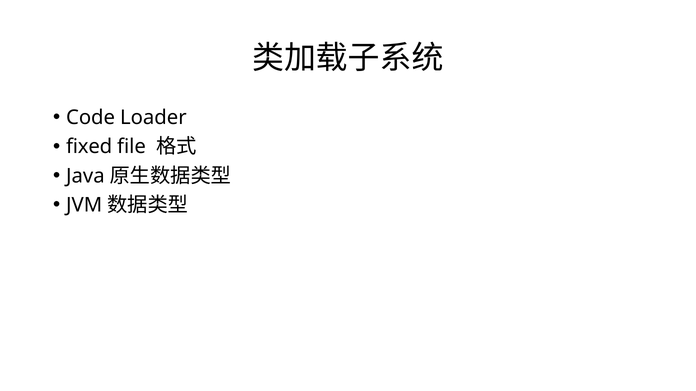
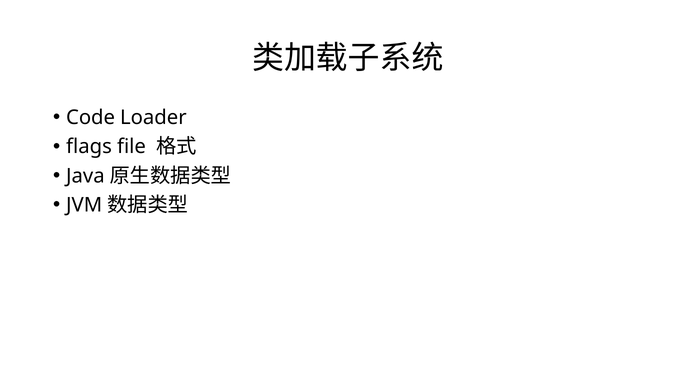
fixed: fixed -> flags (89, 147)
